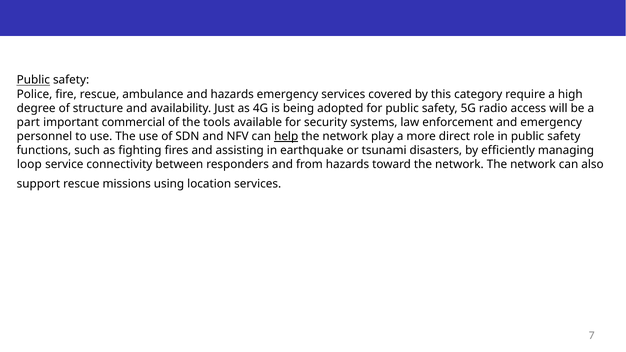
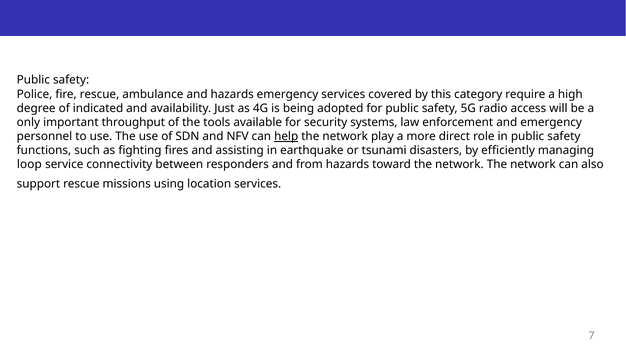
Public underline: present -> none (33, 80)
structure: structure -> indicated (98, 108)
part: part -> only (28, 122)
commercial: commercial -> throughput (133, 122)
